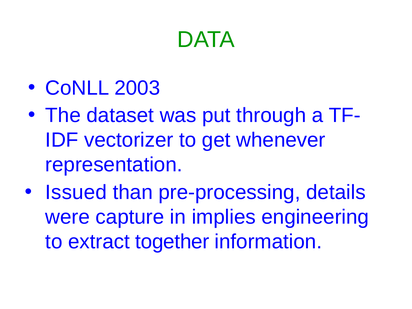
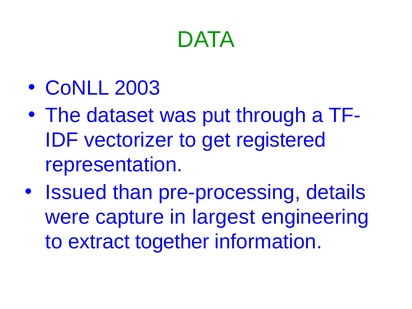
whenever: whenever -> registered (281, 140)
implies: implies -> largest (224, 217)
